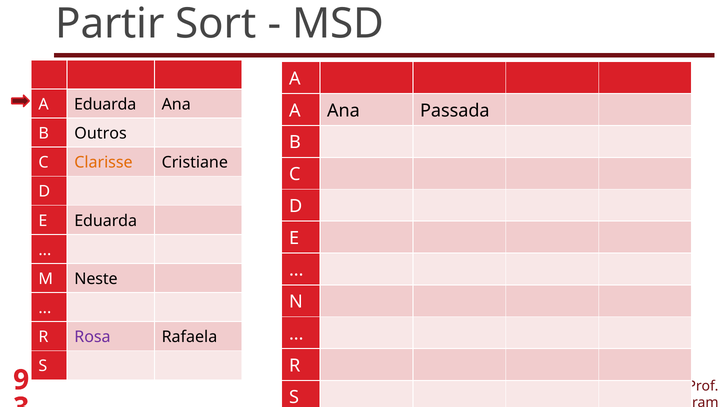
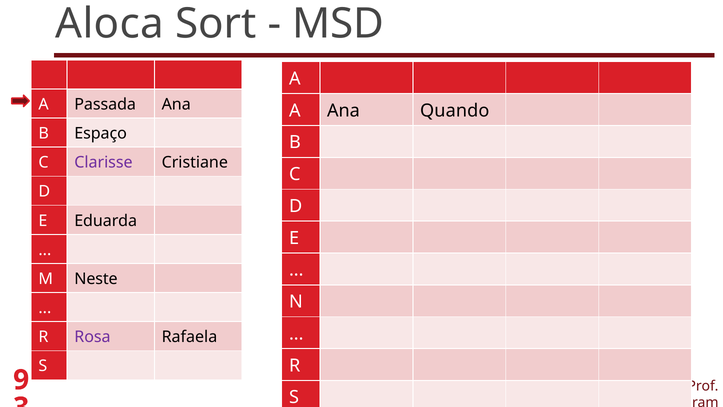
Partir: Partir -> Aloca (110, 24)
A Eduarda: Eduarda -> Passada (105, 104)
Passada: Passada -> Quando (455, 110)
Outros: Outros -> Espaço (101, 133)
Clarisse colour: orange -> purple (103, 162)
